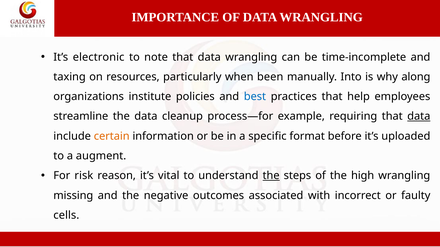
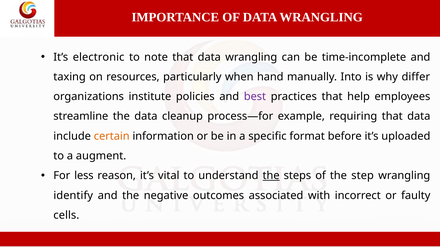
been: been -> hand (270, 77)
along: along -> differ (416, 77)
best colour: blue -> purple (255, 97)
data underline: present -> none (419, 117)
risk: risk -> less (84, 176)
high: high -> step (363, 176)
missing: missing -> identify (73, 196)
